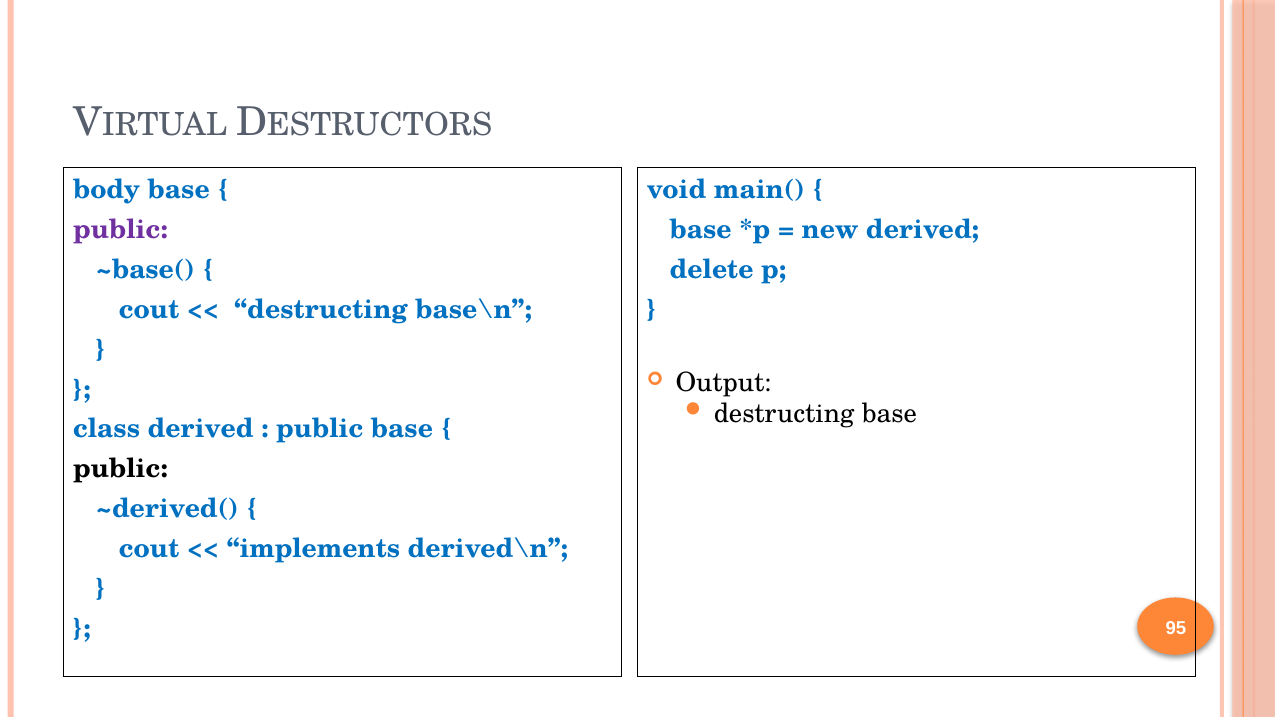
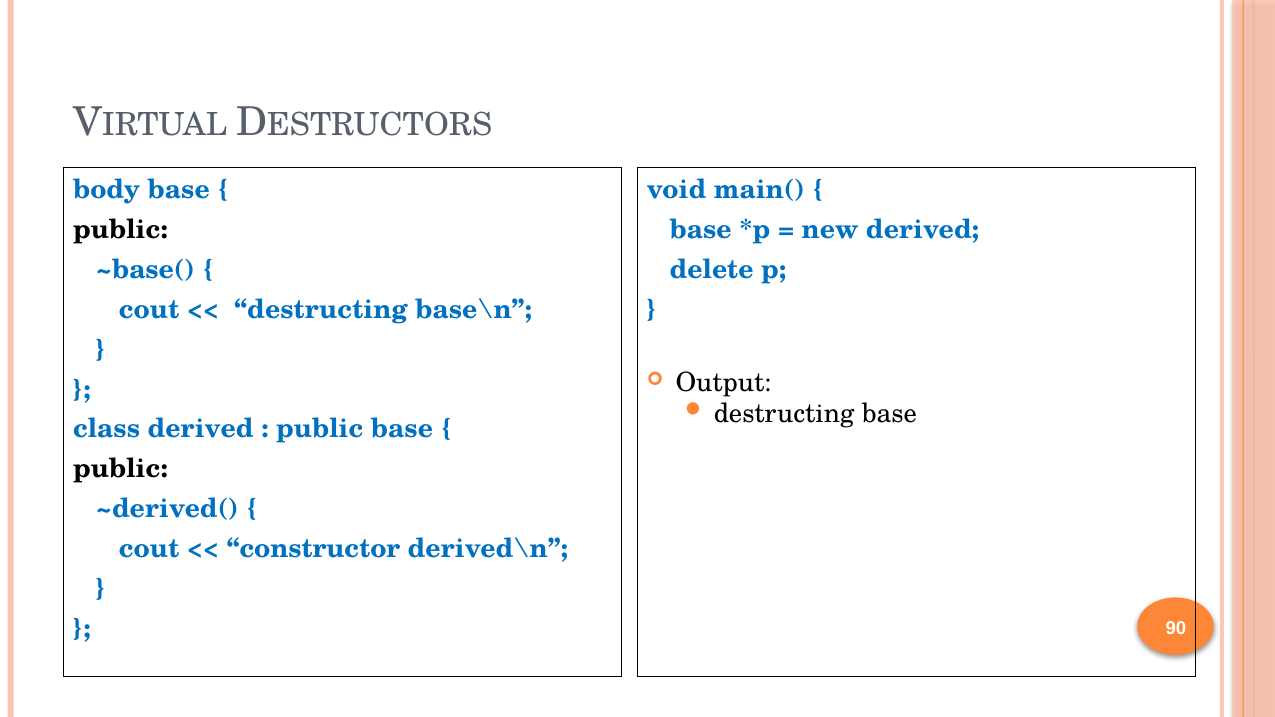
public colour: purple -> black (120, 230)
implements: implements -> constructor (314, 549)
95: 95 -> 90 (1176, 628)
